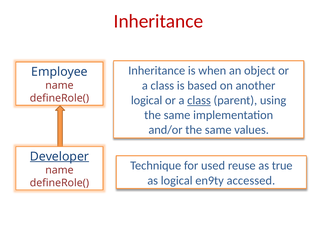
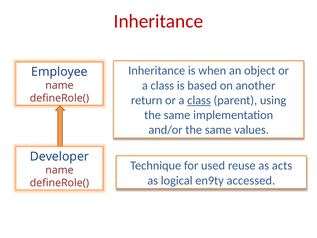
logical: logical -> return (147, 100)
Developer underline: present -> none (59, 156)
true: true -> acts (282, 165)
